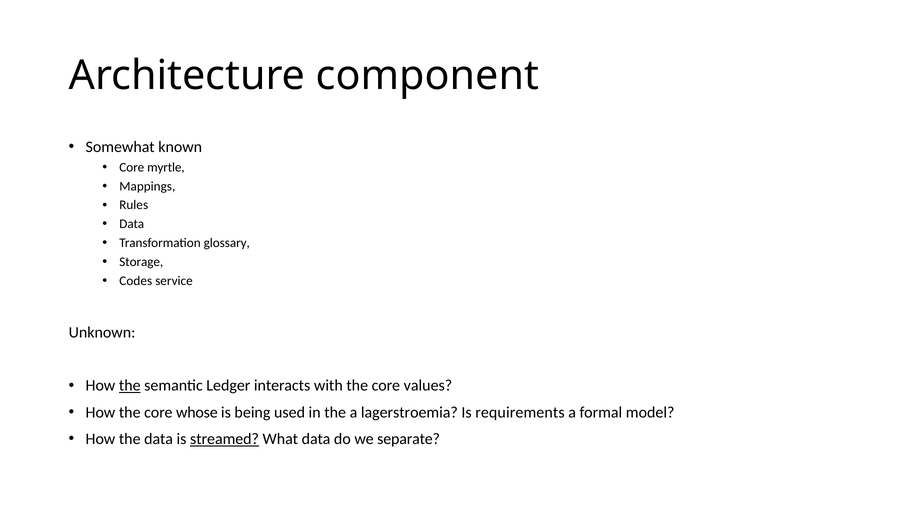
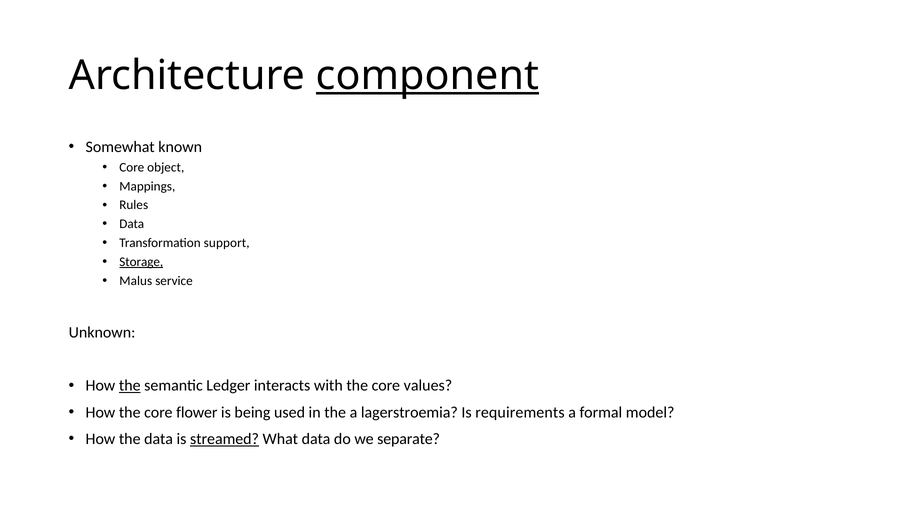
component underline: none -> present (427, 76)
myrtle: myrtle -> object (166, 167)
glossary: glossary -> support (227, 243)
Storage underline: none -> present (141, 262)
Codes: Codes -> Malus (136, 281)
whose: whose -> flower (197, 412)
